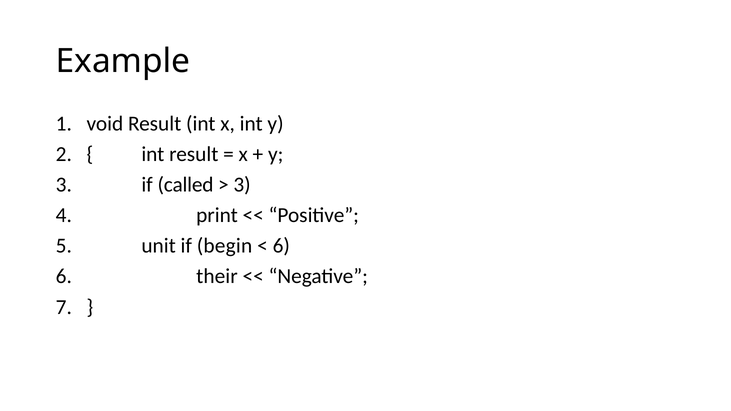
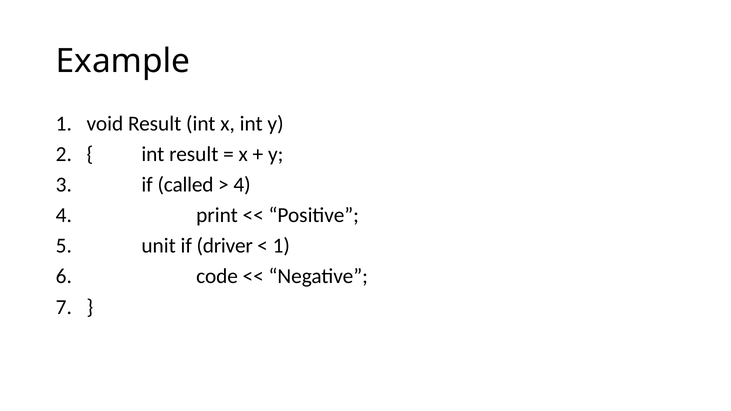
3: 3 -> 4 (242, 185)
begin: begin -> driver (225, 246)
6: 6 -> 1 (281, 246)
their: their -> code (217, 277)
